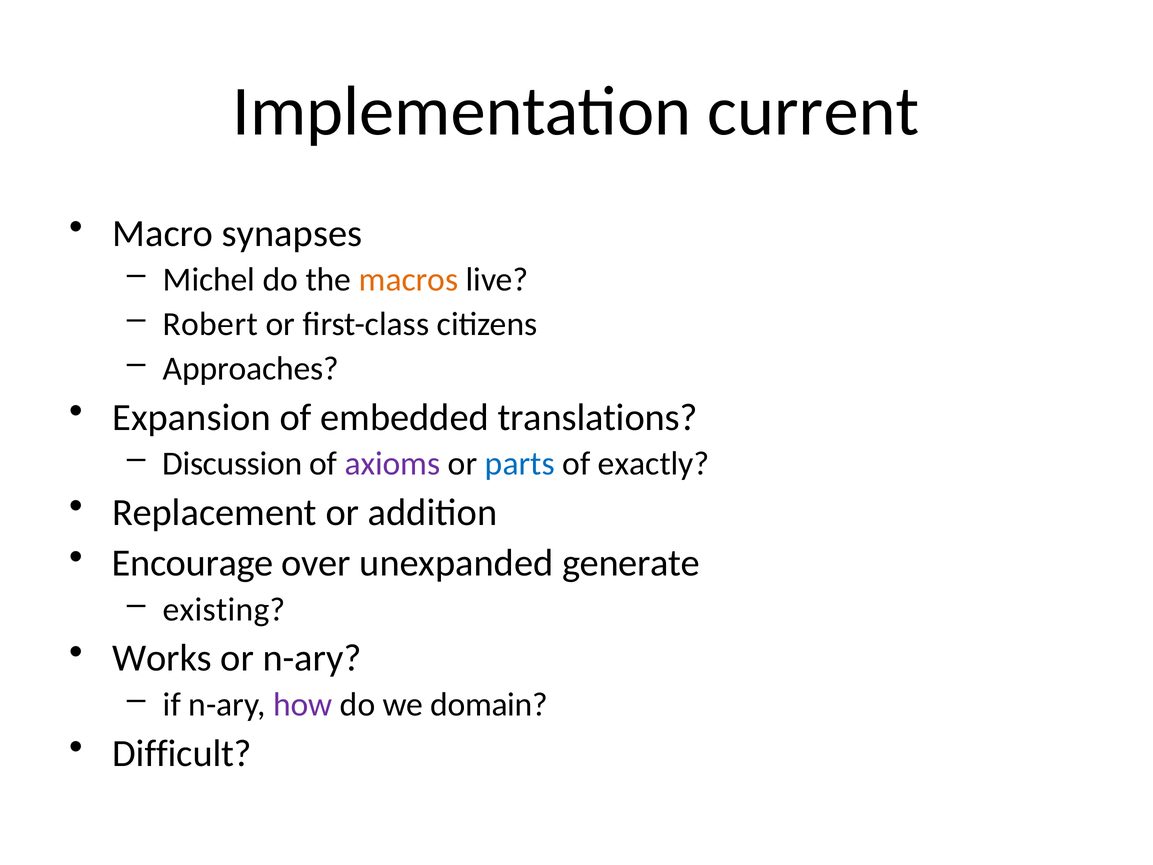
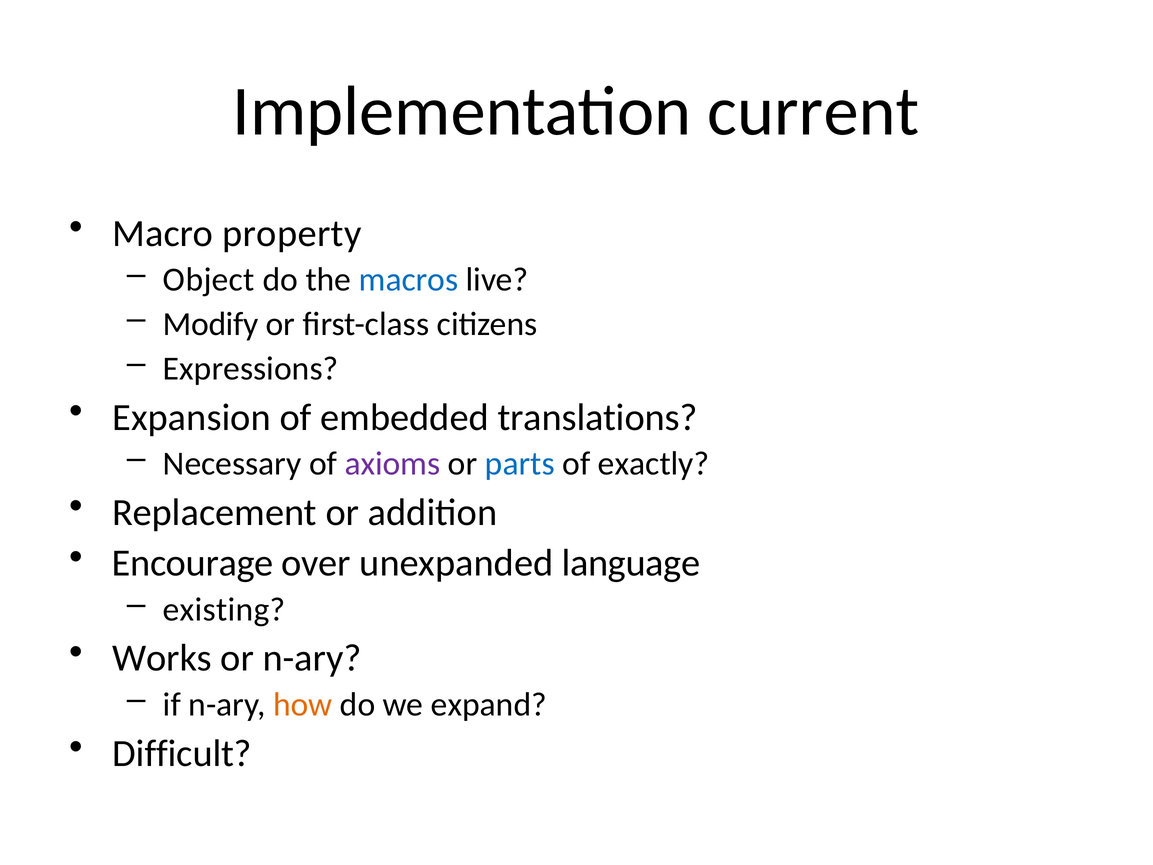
synapses: synapses -> property (292, 233)
Michel: Michel -> Object (209, 280)
macros colour: orange -> blue (408, 280)
Robert: Robert -> Modify (211, 324)
Approaches: Approaches -> Expressions (251, 368)
Discussion: Discussion -> Necessary (232, 464)
generate: generate -> language (631, 563)
how colour: purple -> orange (303, 704)
domain: domain -> expand (489, 704)
